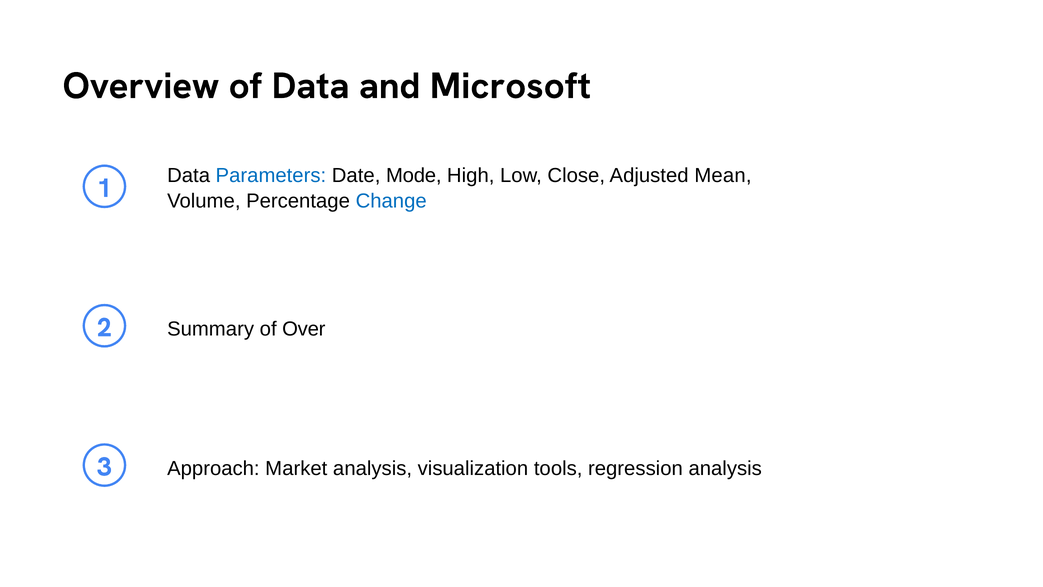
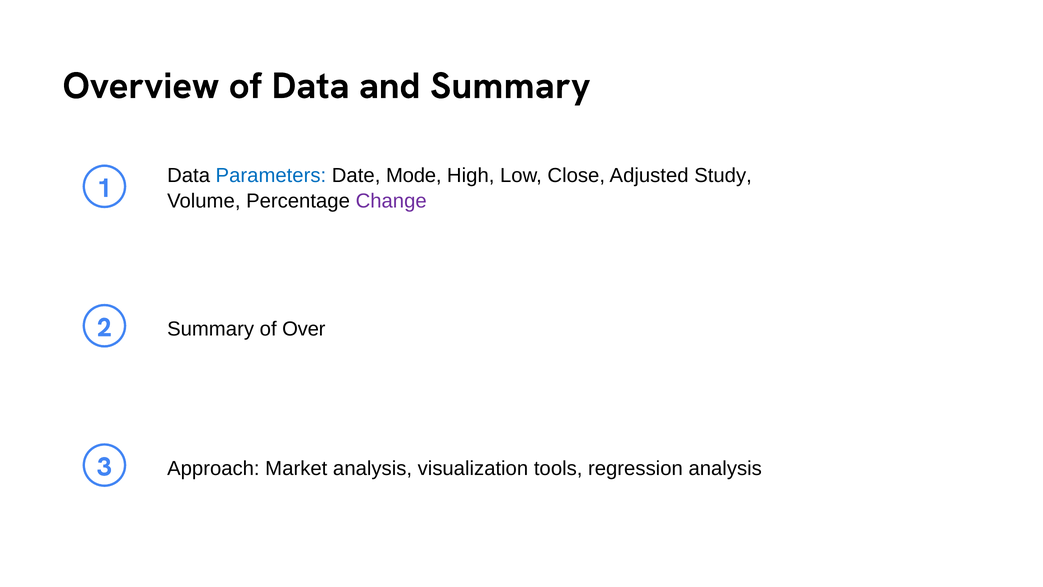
and Microsoft: Microsoft -> Summary (510, 86)
Mean: Mean -> Study (723, 176)
Change colour: blue -> purple (391, 201)
